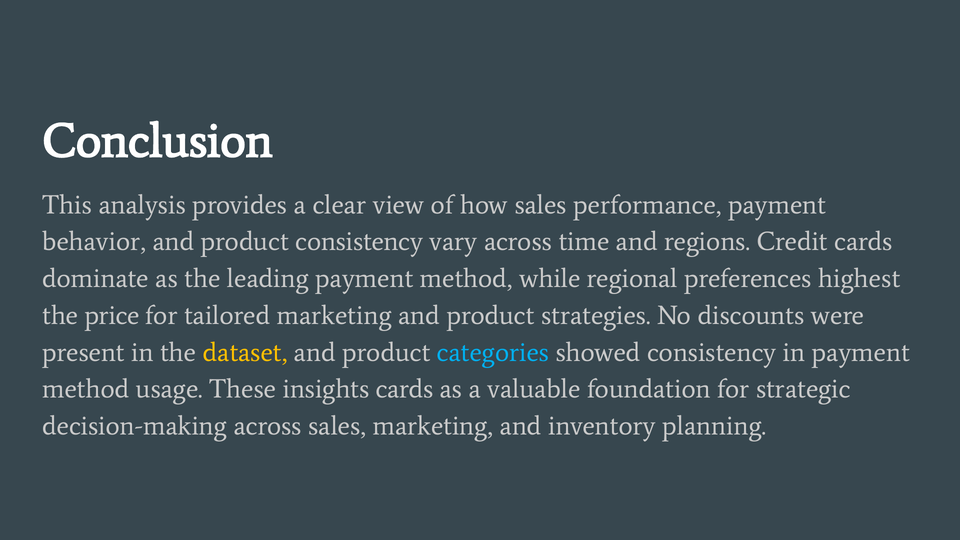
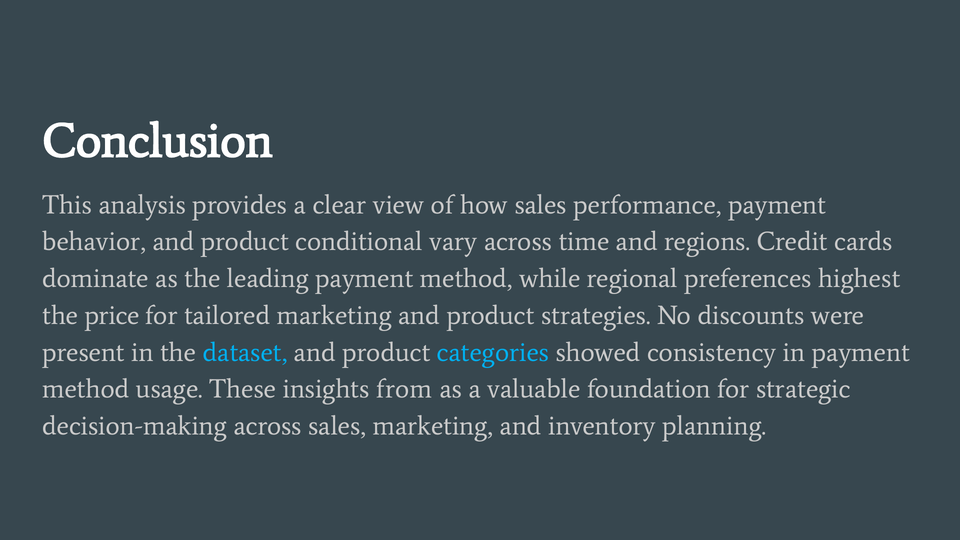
product consistency: consistency -> conditional (359, 242)
dataset colour: yellow -> light blue (245, 352)
insights cards: cards -> from (404, 389)
